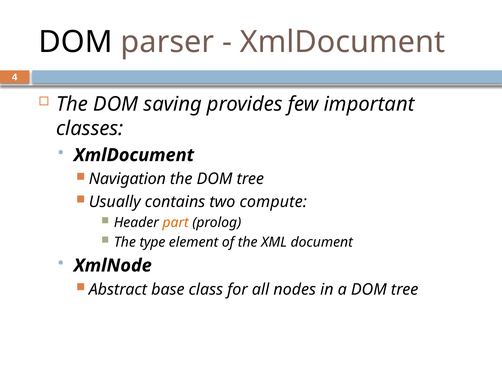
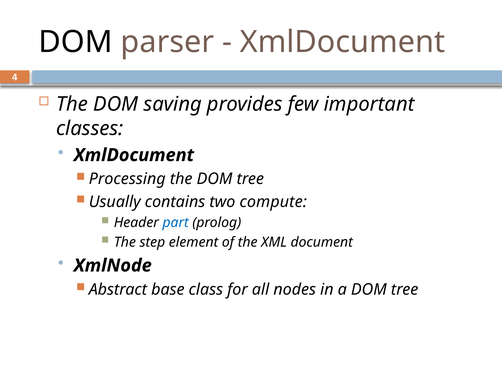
Navigation: Navigation -> Processing (127, 179)
part colour: orange -> blue (176, 222)
type: type -> step (152, 242)
